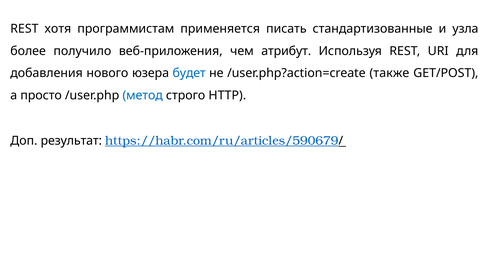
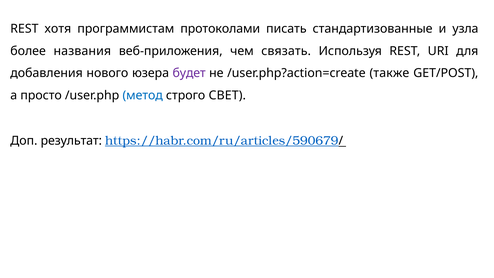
применяется: применяется -> протоколами (220, 29)
получило: получило -> названия (82, 51)
атрибут: атрибут -> связать (286, 51)
будет colour: blue -> purple (189, 73)
HTTP: HTTP -> СВЕТ (227, 95)
